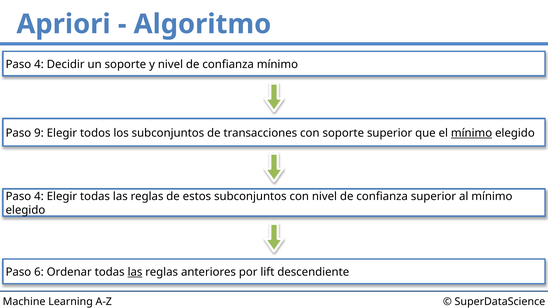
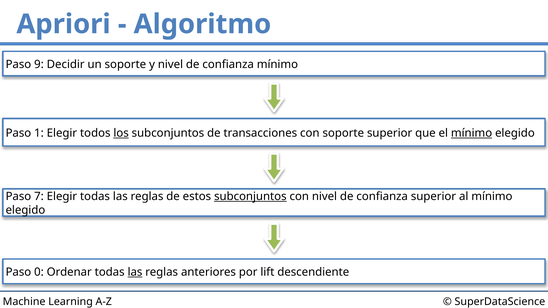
4: 4 -> 9 (39, 64)
9: 9 -> 1 (39, 133)
los underline: none -> present (121, 133)
4: 4 -> 7 (39, 197)
subconjuntos underline: none -> present (250, 197)
6: 6 -> 0 (39, 272)
